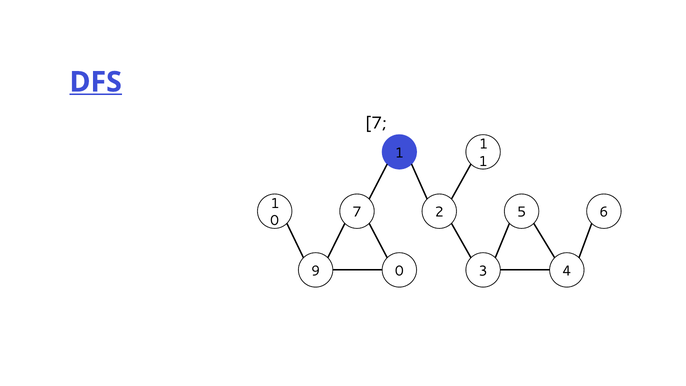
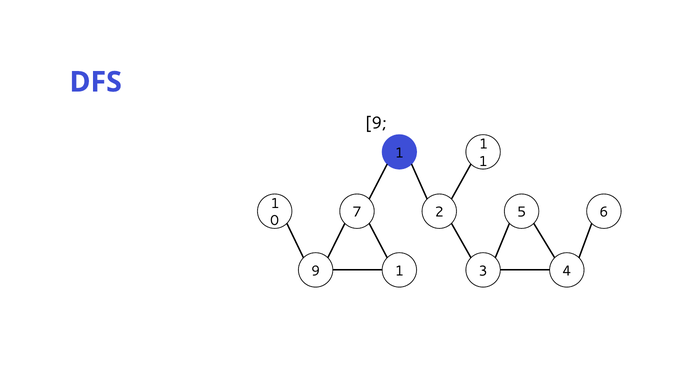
DFS underline: present -> none (96, 82)
7: 7 -> 9 (376, 123)
9 0: 0 -> 1 (399, 271)
